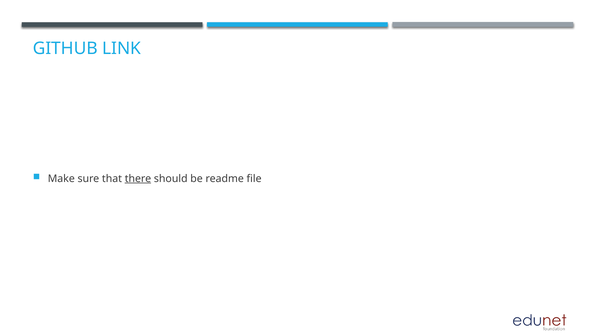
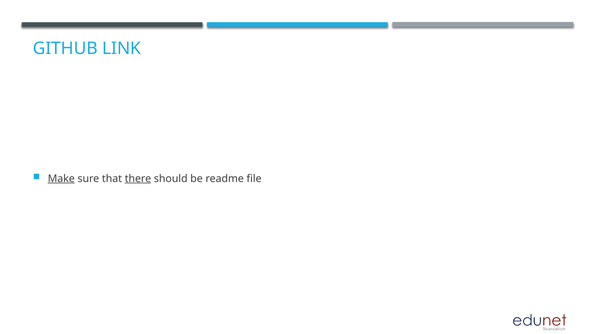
Make underline: none -> present (61, 179)
